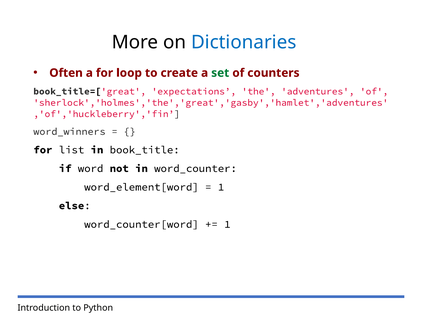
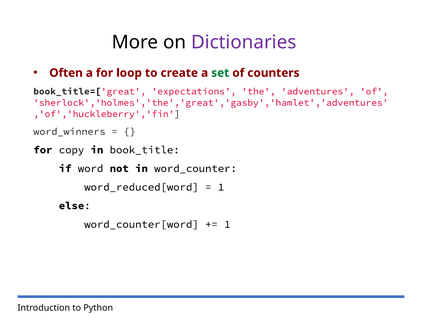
Dictionaries colour: blue -> purple (244, 42)
list: list -> copy (72, 150)
word_element[word: word_element[word -> word_reduced[word (141, 187)
